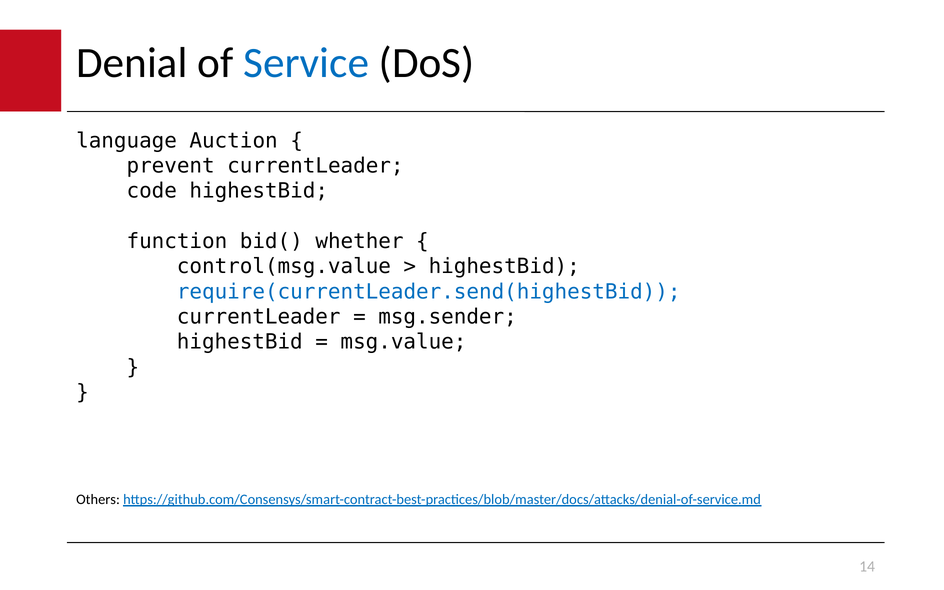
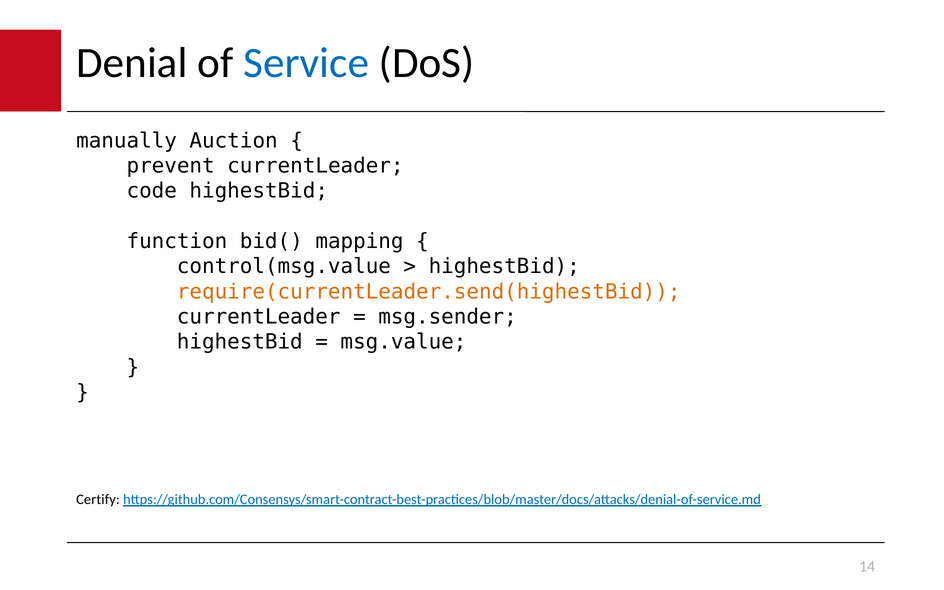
language: language -> manually (127, 141)
whether: whether -> mapping (360, 241)
require(currentLeader.send(highestBid colour: blue -> orange (429, 292)
Others: Others -> Certify (98, 500)
